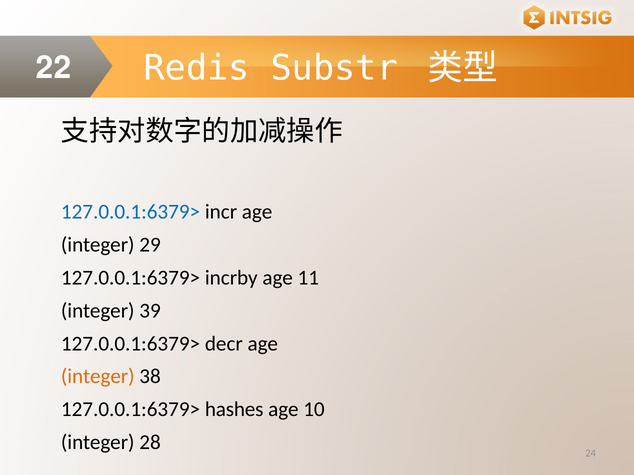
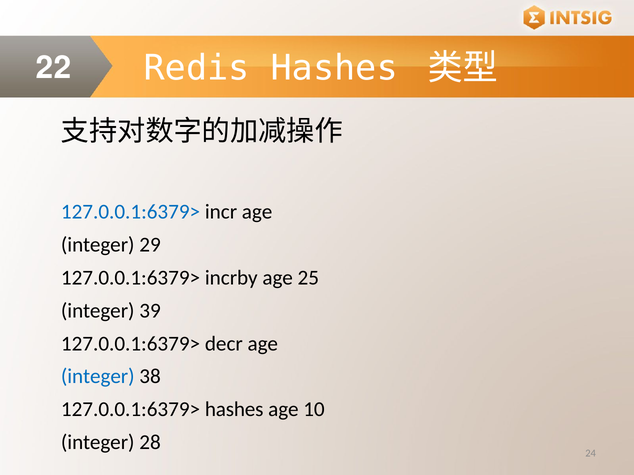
Redis Substr: Substr -> Hashes (334, 68)
11: 11 -> 25 (308, 278)
integer colour: orange -> blue (98, 377)
